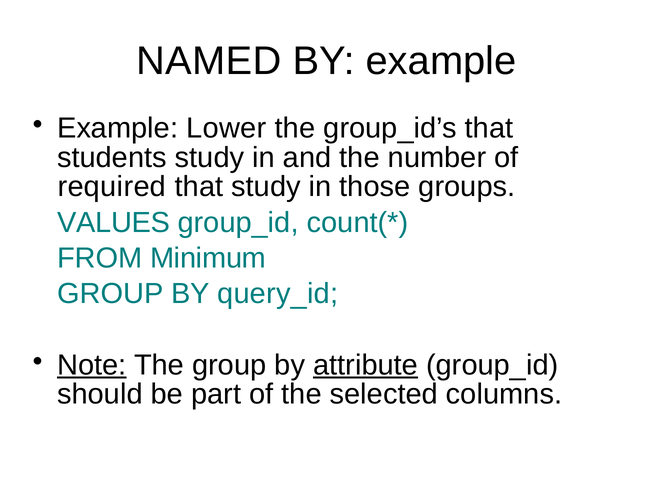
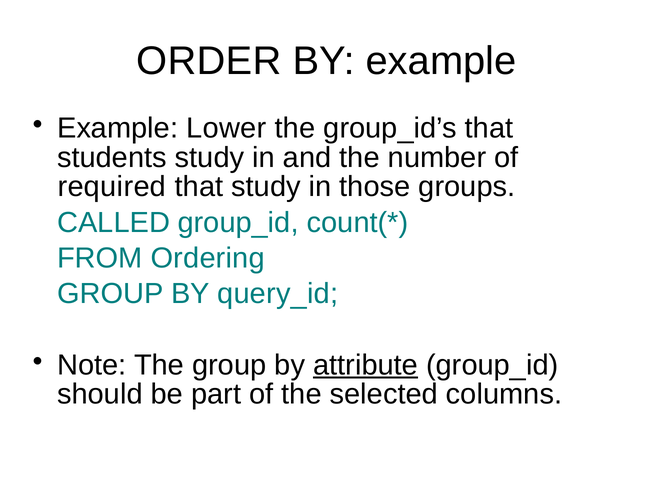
NAMED: NAMED -> ORDER (209, 61)
VALUES: VALUES -> CALLED (114, 222)
Minimum: Minimum -> Ordering (208, 258)
Note underline: present -> none (92, 365)
